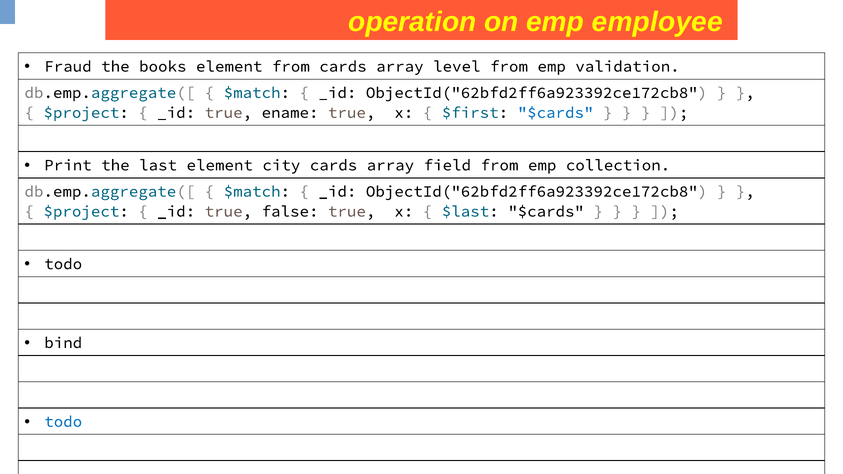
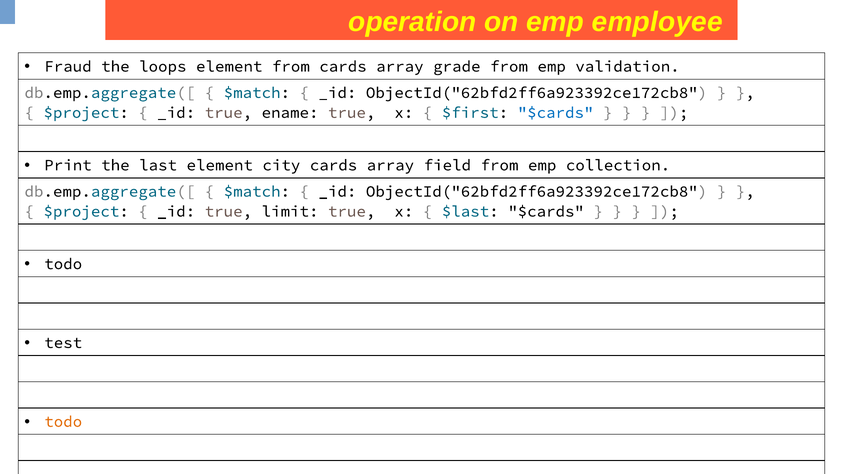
books: books -> loops (163, 66)
level: level -> grade (457, 66)
false: false -> limit (290, 211)
bind: bind -> test (63, 343)
todo colour: blue -> orange (63, 422)
